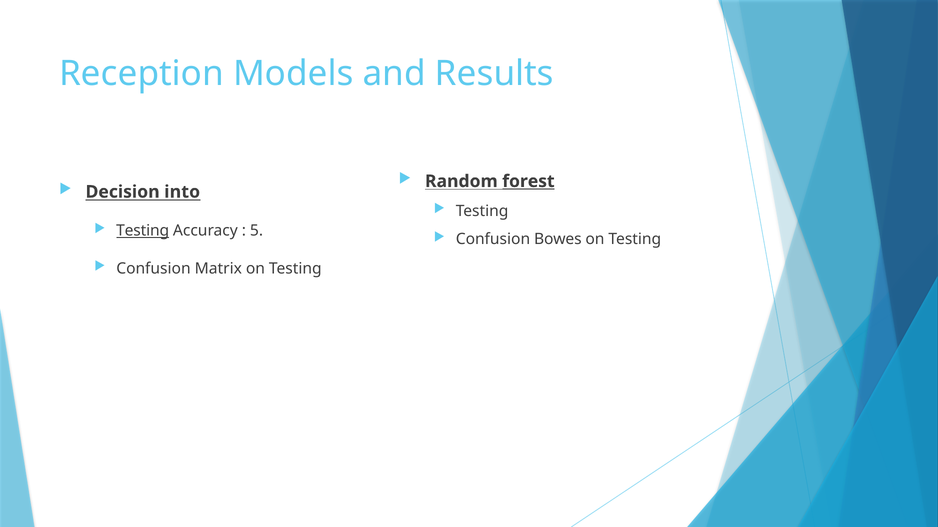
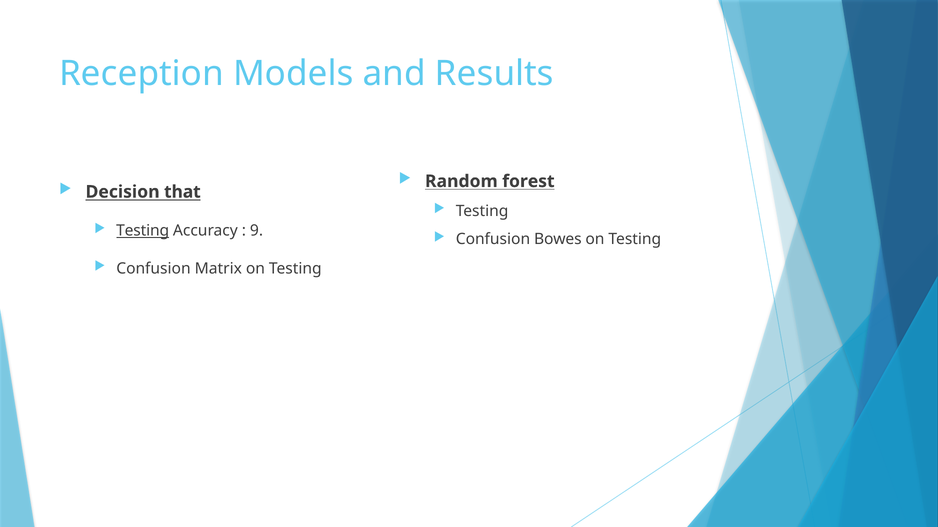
forest underline: present -> none (528, 182)
into: into -> that (182, 192)
5: 5 -> 9 (257, 231)
